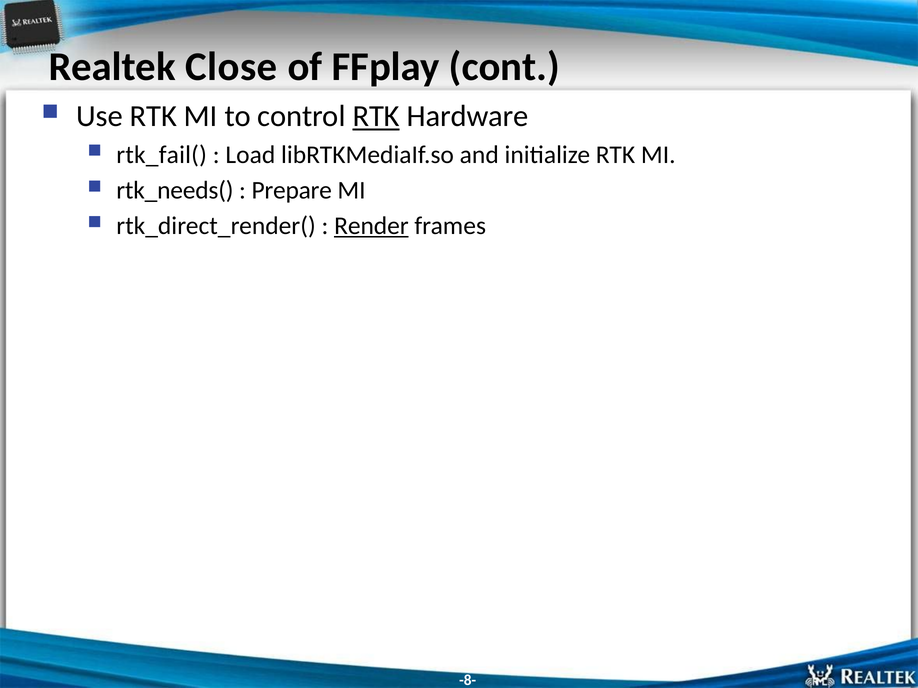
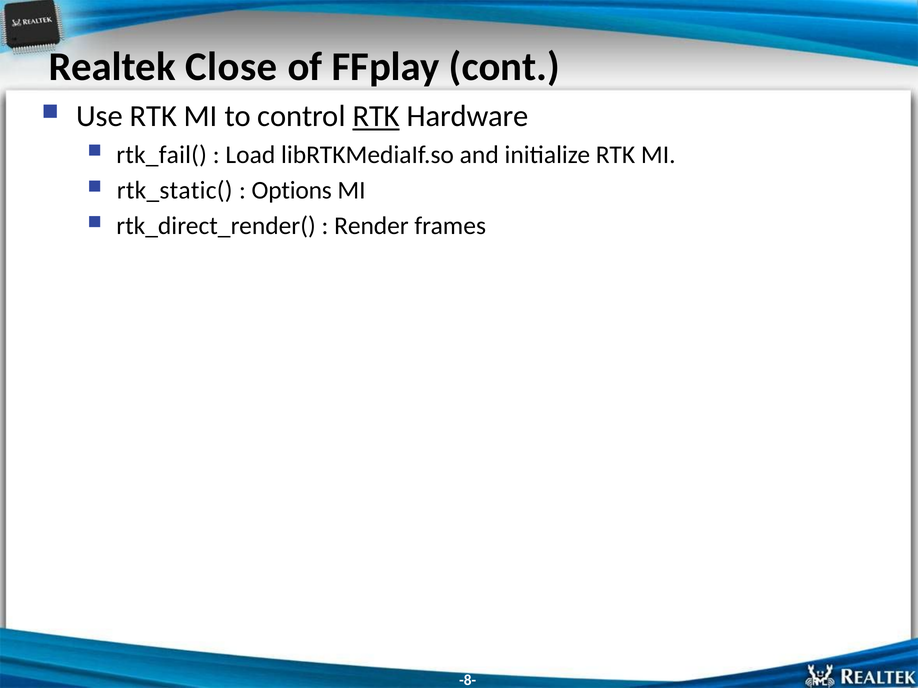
rtk_needs(: rtk_needs( -> rtk_static( (175, 190)
Prepare: Prepare -> Options (292, 190)
Render underline: present -> none (371, 226)
